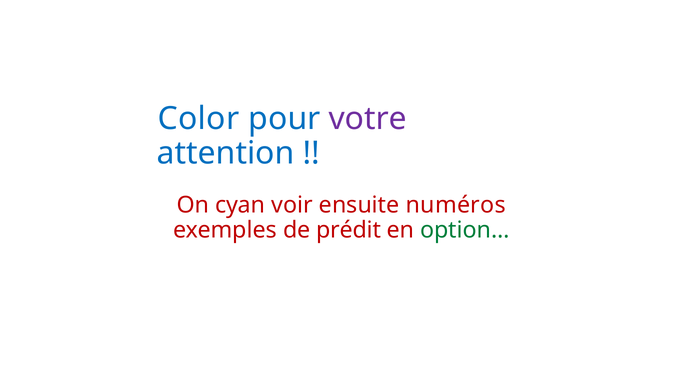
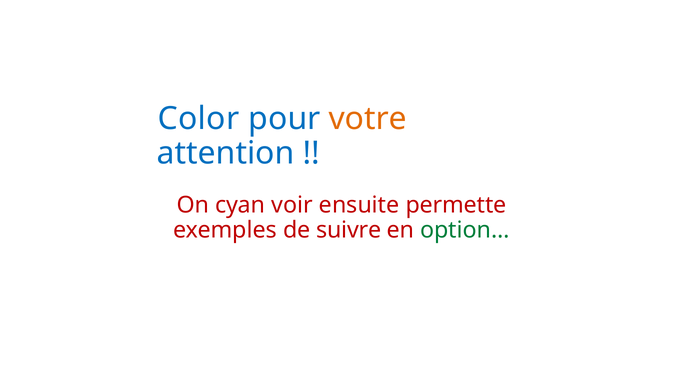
votre colour: purple -> orange (368, 119)
numéros: numéros -> permette (456, 205)
prédit: prédit -> suivre (349, 231)
